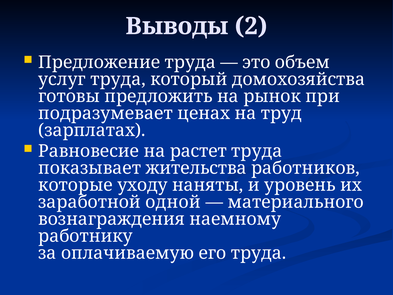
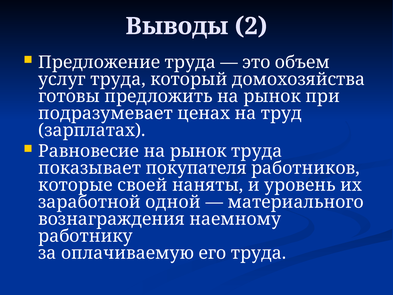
Равновесие на растет: растет -> рынок (198, 151)
жительства: жительства -> покупателя (196, 168)
уходу: уходу -> своей (142, 185)
